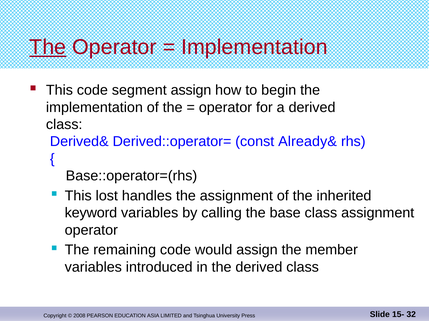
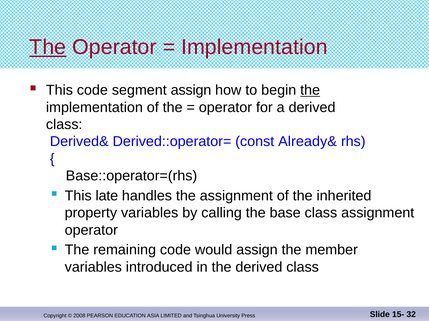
the underline: none -> present (310, 90)
lost: lost -> late (107, 196)
keyword: keyword -> property (91, 213)
